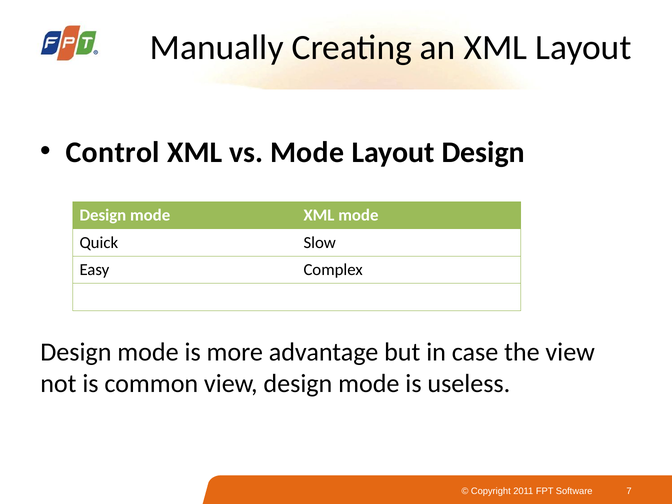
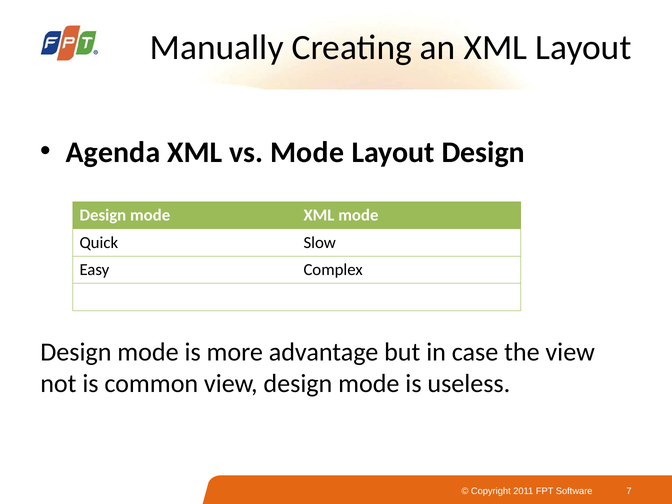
Control: Control -> Agenda (113, 152)
